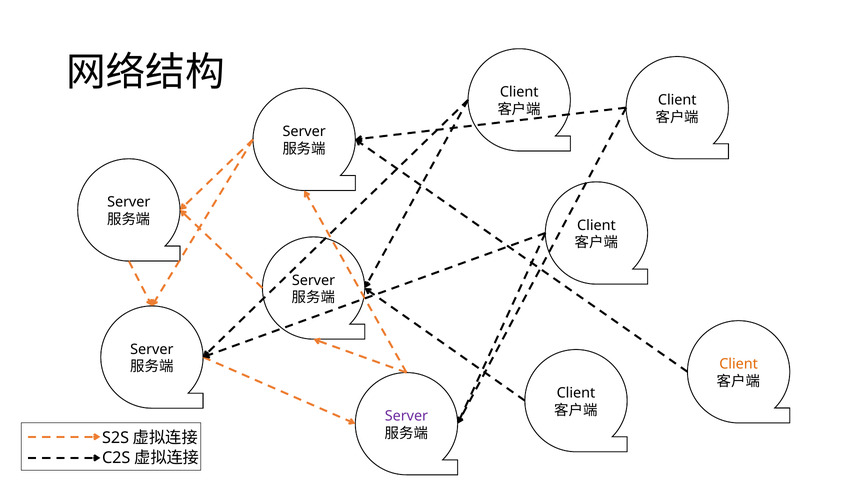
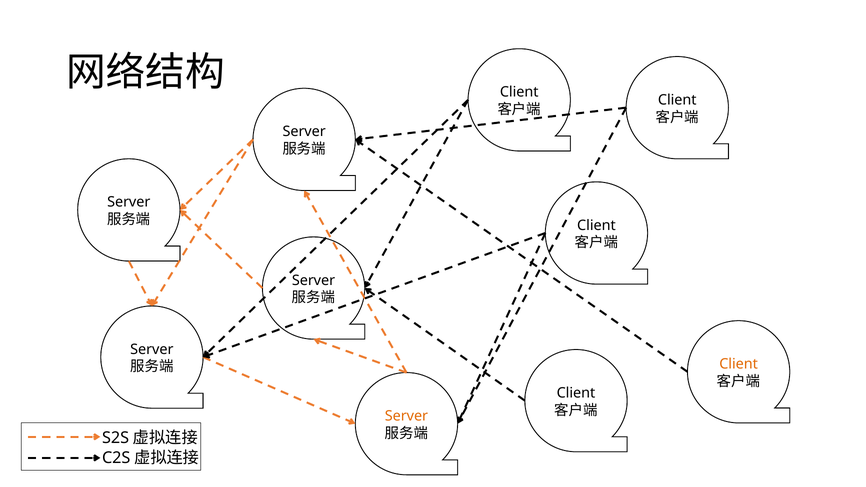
Server colour: purple -> orange (406, 416)
